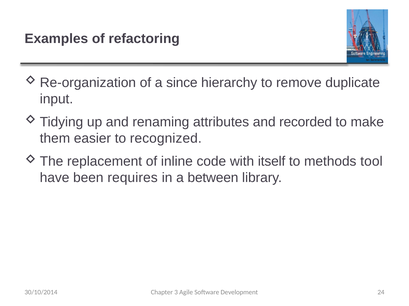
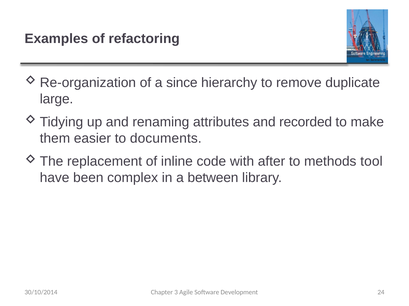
input: input -> large (57, 99)
recognized: recognized -> documents (166, 139)
itself: itself -> after (272, 162)
requires: requires -> complex (133, 178)
